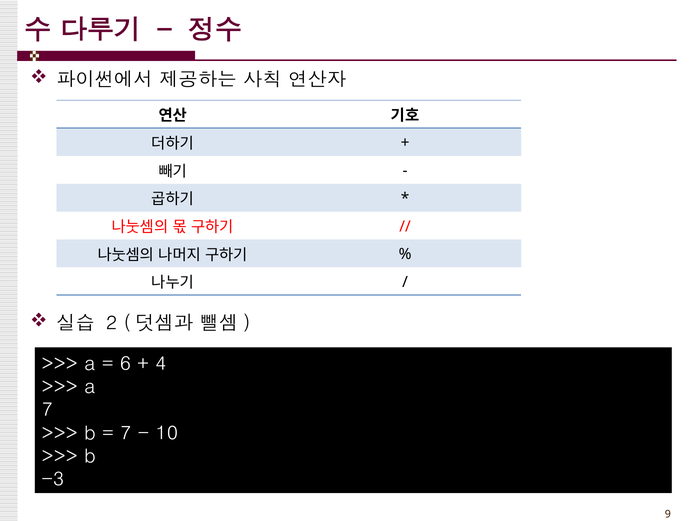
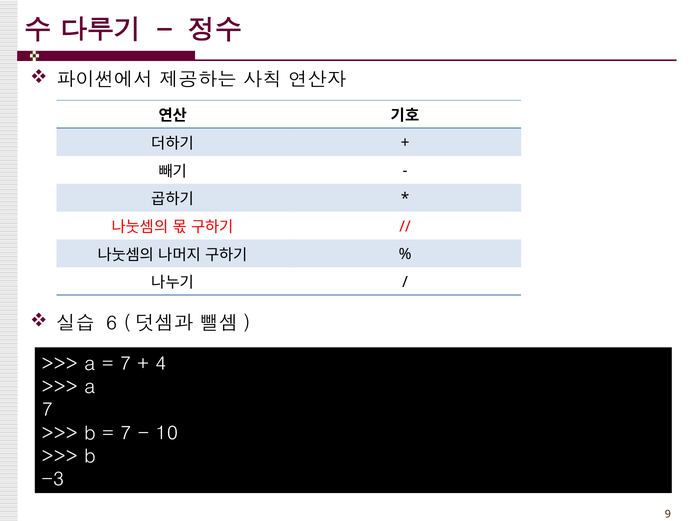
2: 2 -> 6 (112, 323)
6: 6 -> 7 (125, 364)
